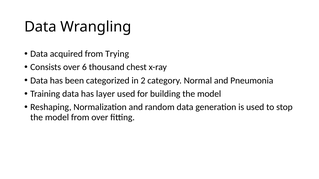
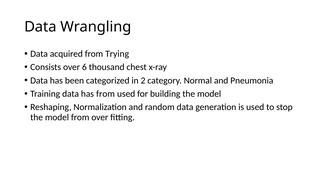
has layer: layer -> from (105, 94)
